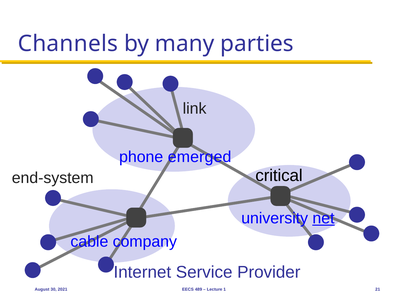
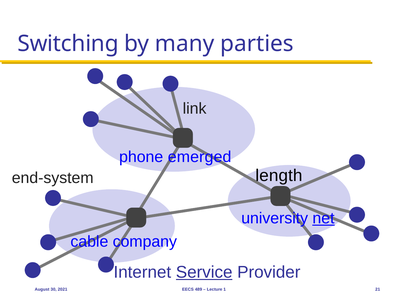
Channels: Channels -> Switching (68, 44)
critical: critical -> length (279, 175)
Service underline: none -> present (204, 272)
